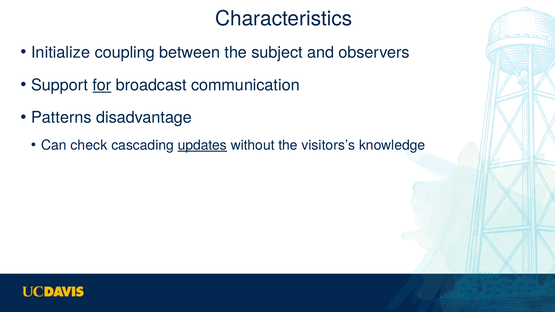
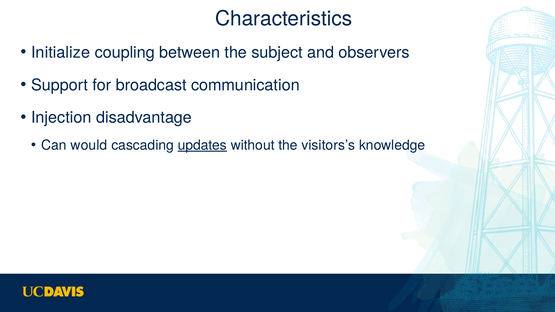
for underline: present -> none (102, 85)
Patterns: Patterns -> Injection (61, 118)
check: check -> would (89, 145)
